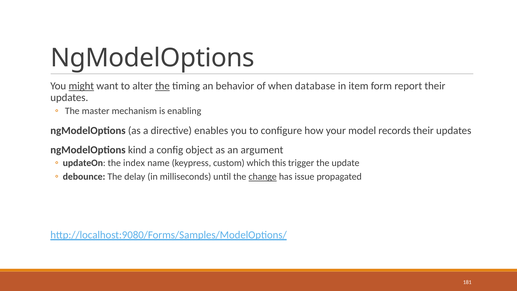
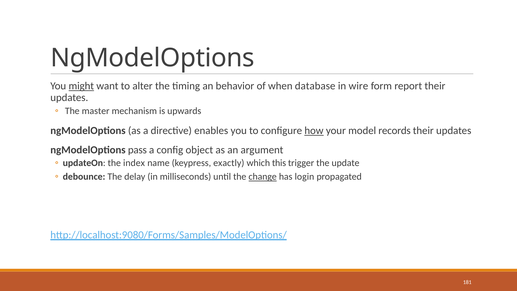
the underline: present -> none (162, 86)
item: item -> wire (358, 86)
enabling: enabling -> upwards (184, 111)
how underline: none -> present (314, 131)
kind: kind -> pass (137, 150)
custom: custom -> exactly (229, 163)
issue: issue -> login (304, 177)
